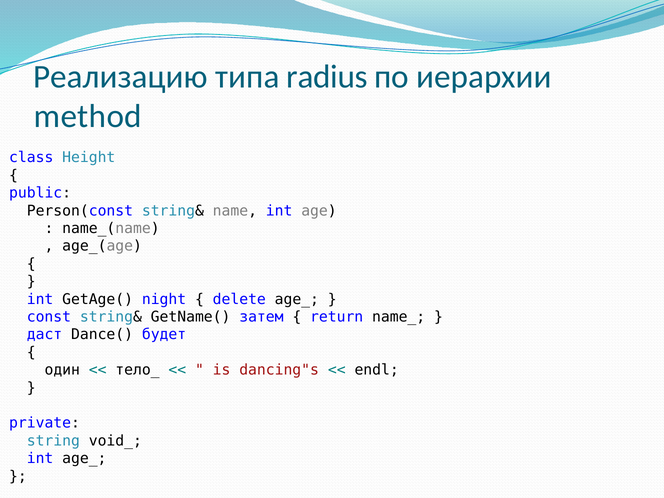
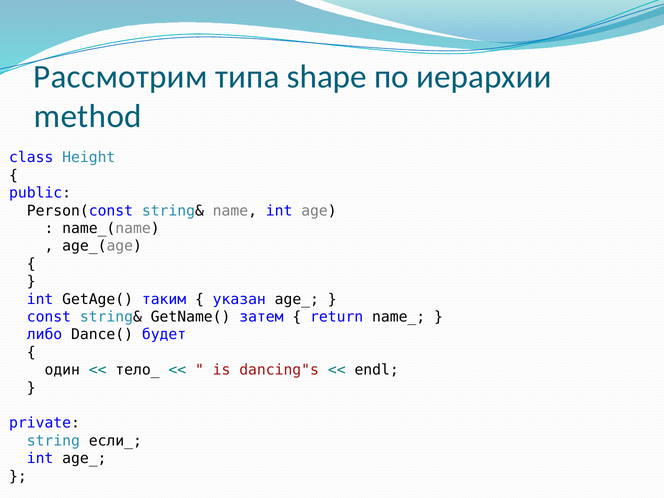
Реализацию: Реализацию -> Рассмотрим (120, 77)
radius: radius -> shape (327, 77)
night: night -> таким (164, 299)
delete: delete -> указан (239, 299)
даст: даст -> либо (45, 335)
void_: void_ -> если_ (115, 441)
